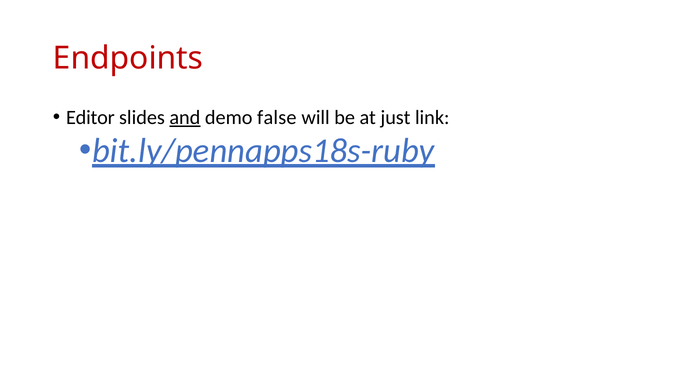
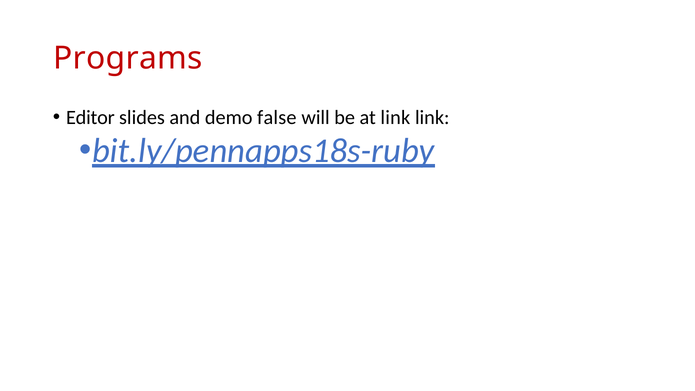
Endpoints: Endpoints -> Programs (128, 58)
and underline: present -> none (185, 117)
at just: just -> link (395, 117)
